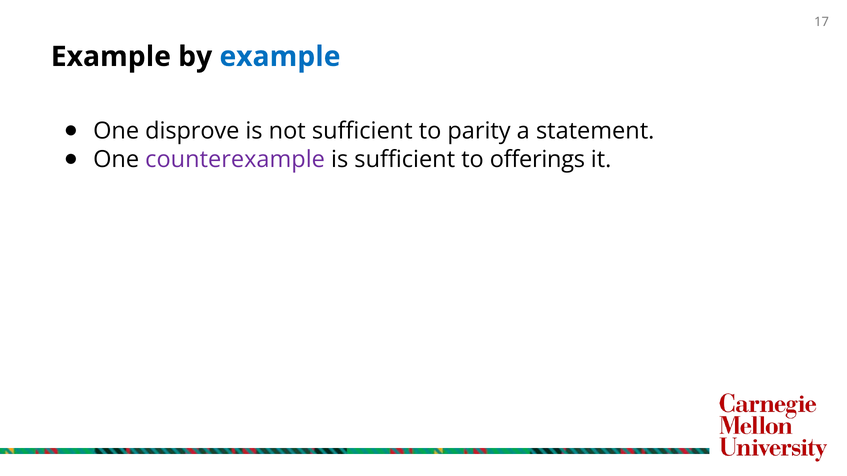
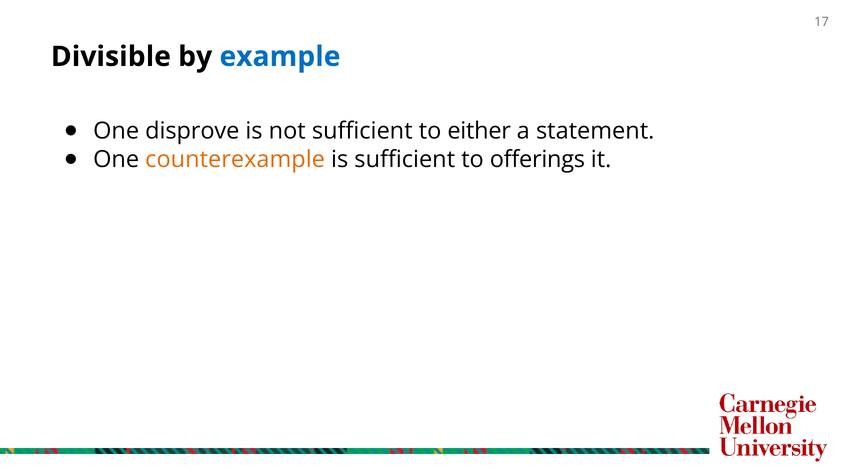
Example: Example -> Divisible (111, 57)
parity: parity -> either (479, 131)
counterexample colour: purple -> orange (235, 159)
